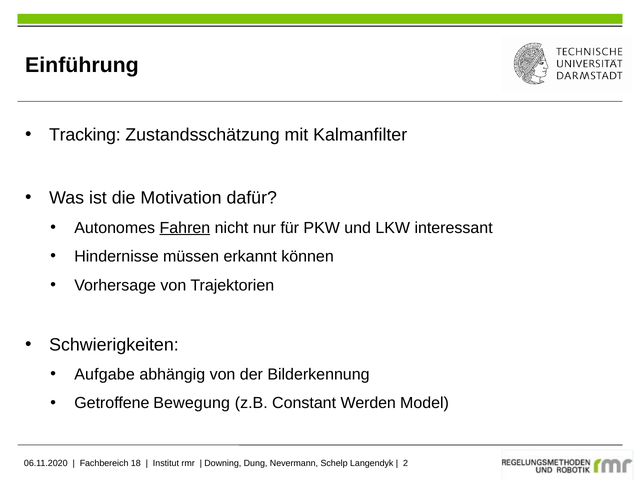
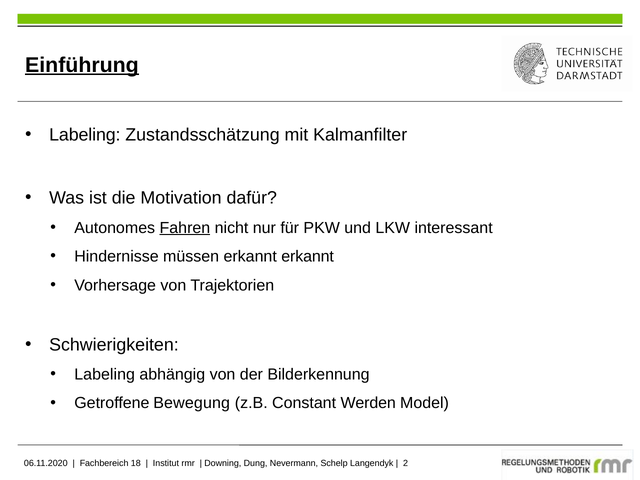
Einführung underline: none -> present (82, 65)
Tracking: Tracking -> Labeling (85, 135)
erkannt können: können -> erkannt (308, 257)
Aufgabe: Aufgabe -> Labeling (105, 374)
